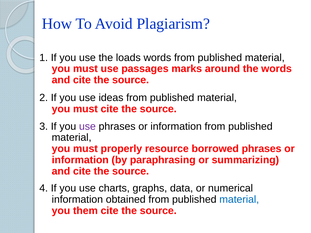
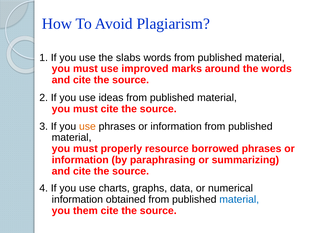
loads: loads -> slabs (128, 58)
passages: passages -> improved (145, 69)
use colour: purple -> orange (87, 127)
